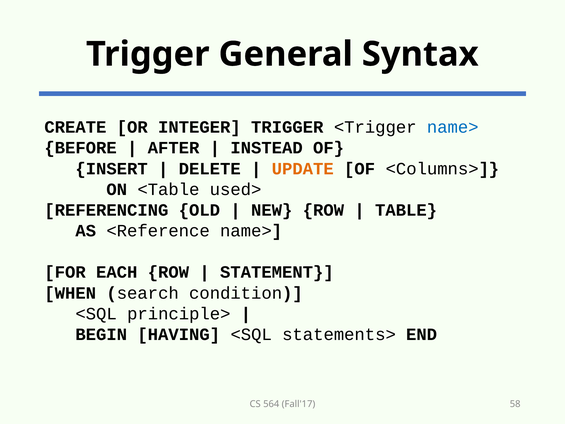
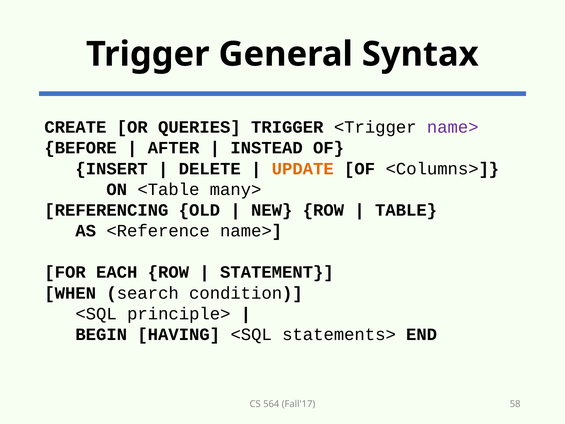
INTEGER: INTEGER -> QUERIES (199, 127)
name> colour: blue -> purple (453, 127)
used>: used> -> many> (236, 189)
